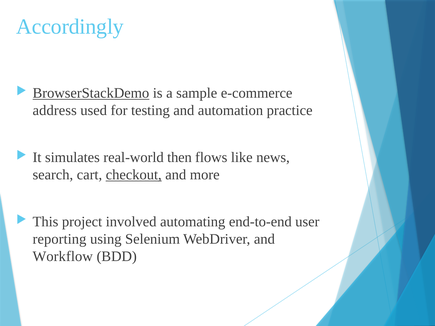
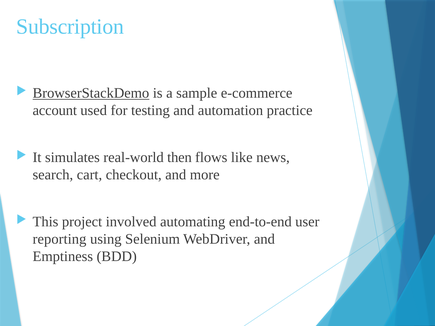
Accordingly: Accordingly -> Subscription (70, 27)
address: address -> account (55, 111)
checkout underline: present -> none (134, 175)
Workflow: Workflow -> Emptiness (63, 257)
